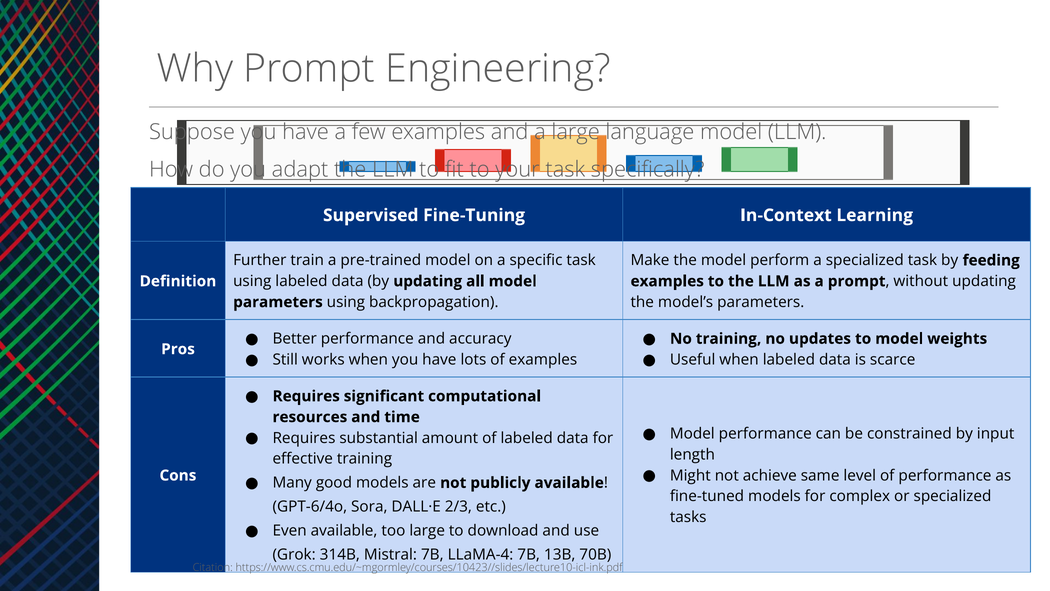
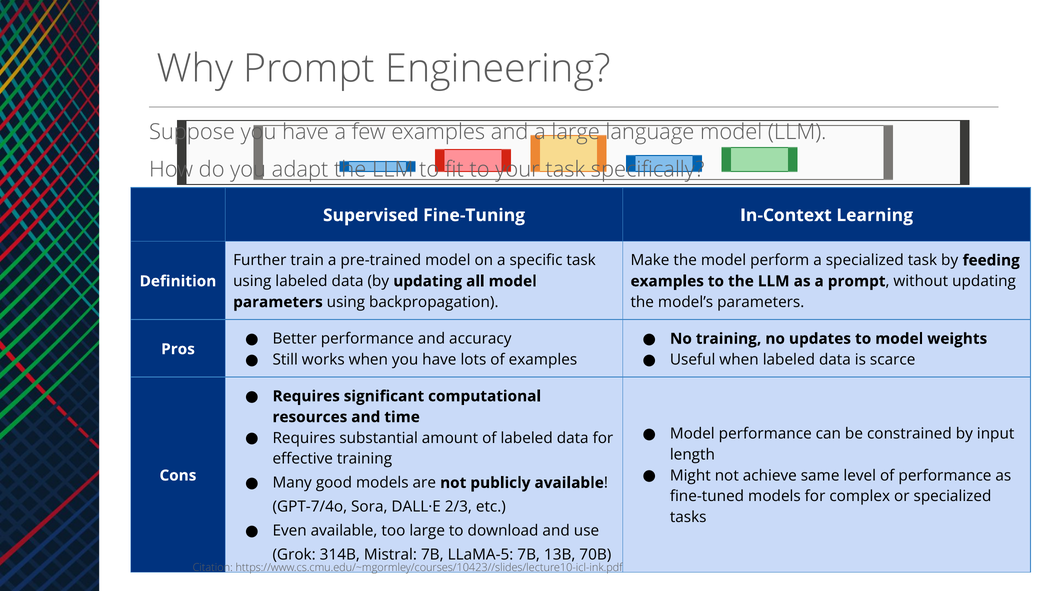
GPT-6/4o: GPT-6/4o -> GPT-7/4o (310, 506)
LLaMA-4: LLaMA-4 -> LLaMA-5 (481, 554)
